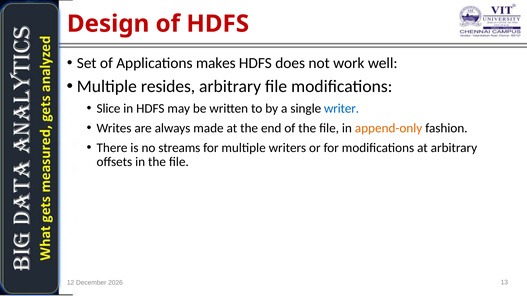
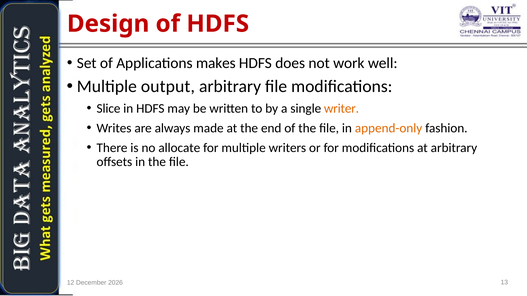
resides: resides -> output (168, 86)
writer colour: blue -> orange (342, 109)
streams: streams -> allocate (179, 148)
